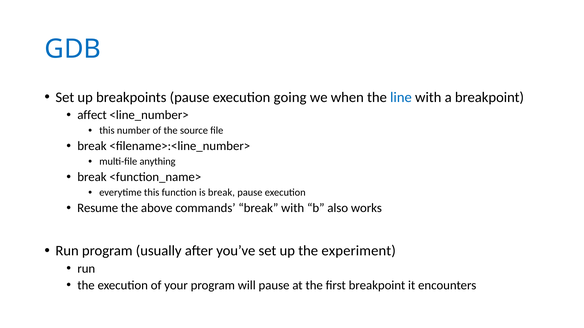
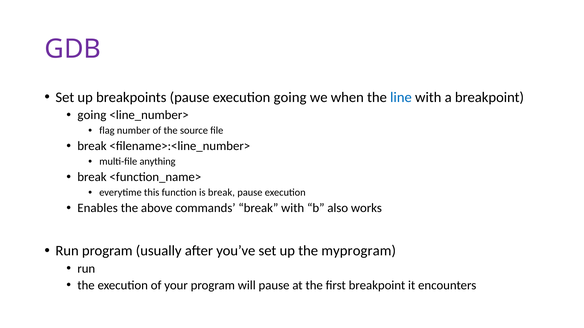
GDB colour: blue -> purple (73, 49)
affect: affect -> going (92, 115)
this: this -> flag (107, 131)
Resume: Resume -> Enables (98, 208)
experiment: experiment -> myprogram (359, 251)
